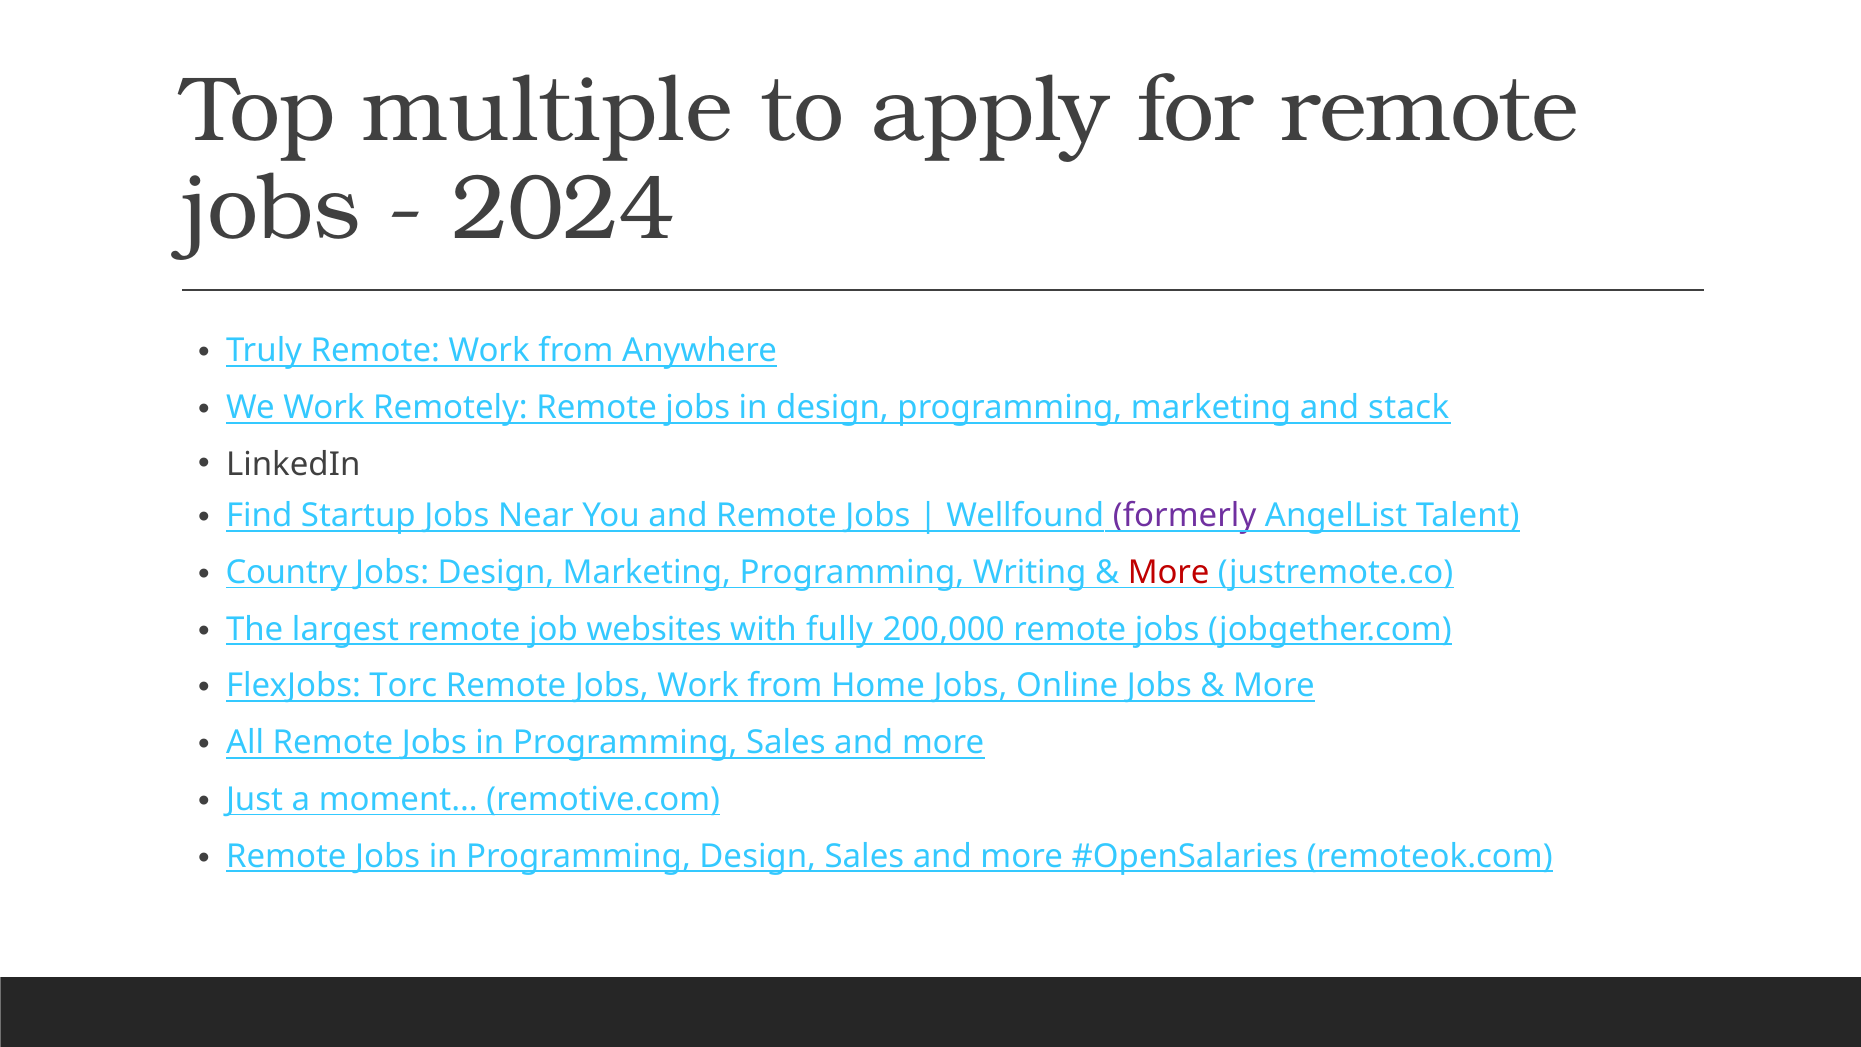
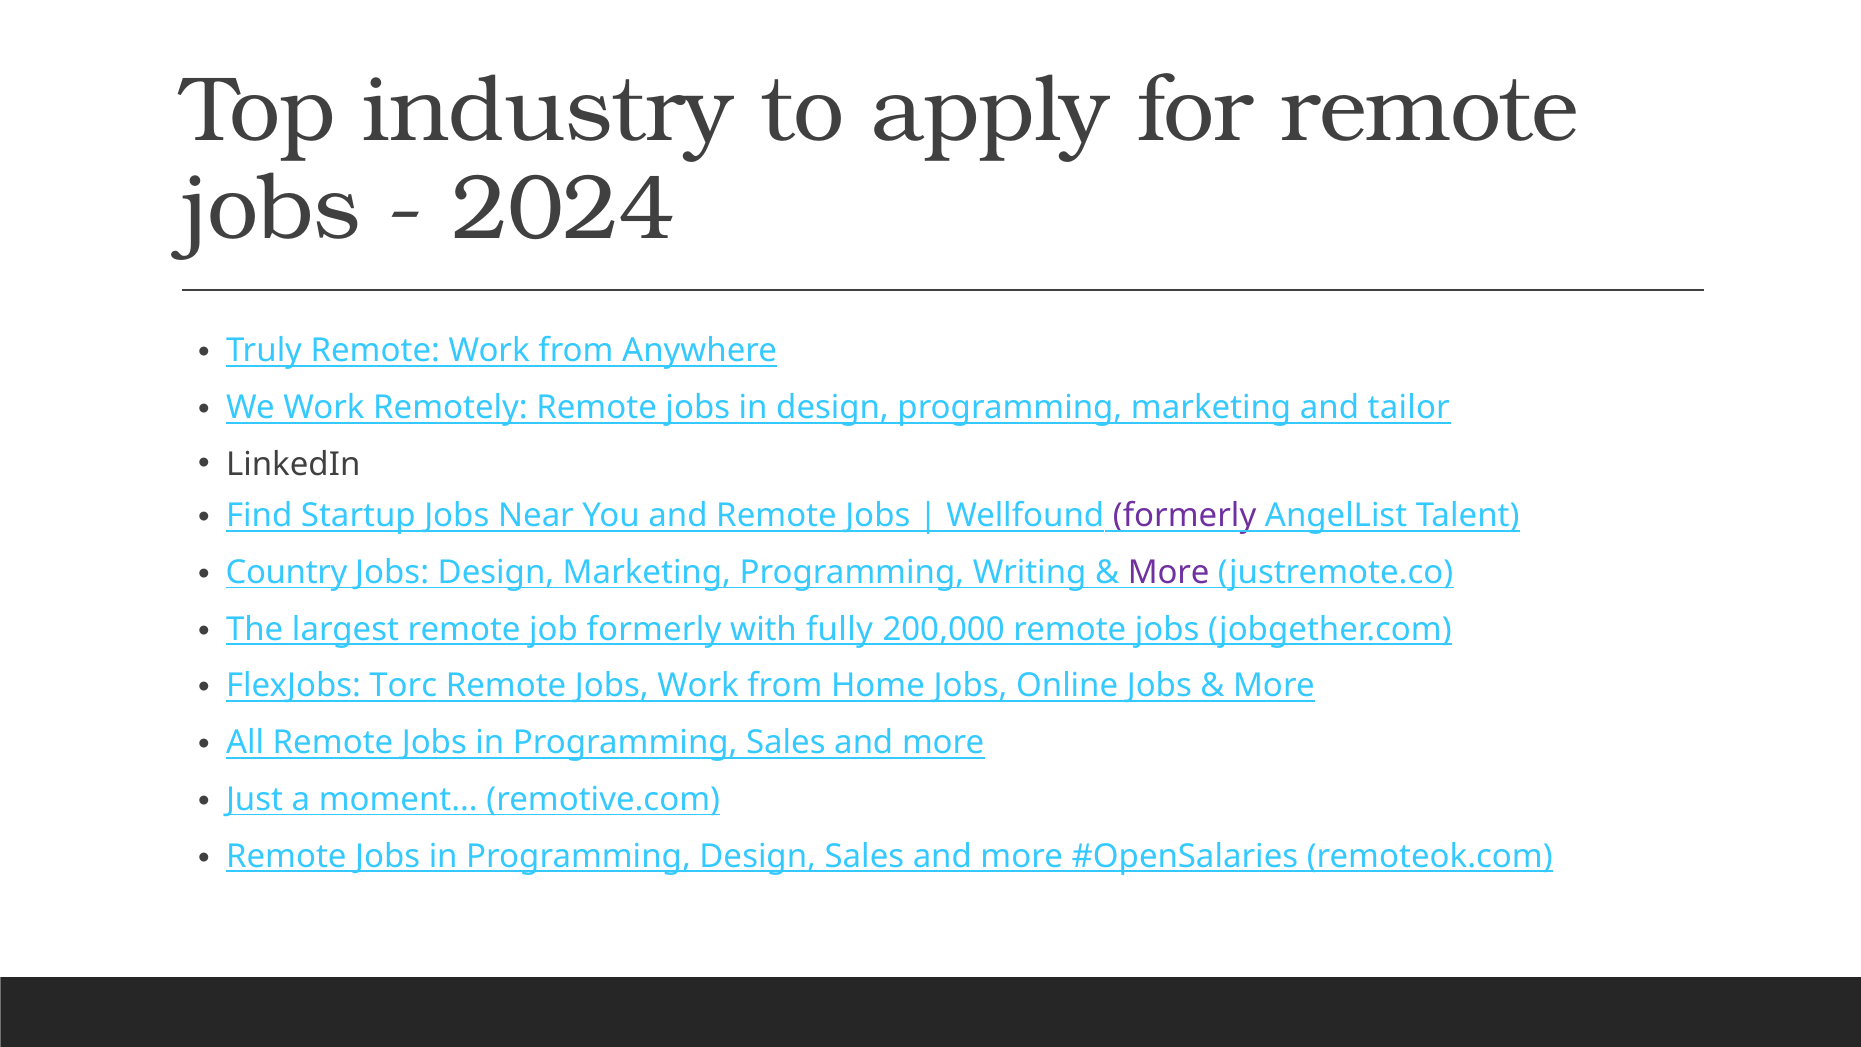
multiple: multiple -> industry (548, 110)
stack: stack -> tailor (1409, 408)
More colour: red -> purple (1169, 572)
job websites: websites -> formerly (654, 629)
